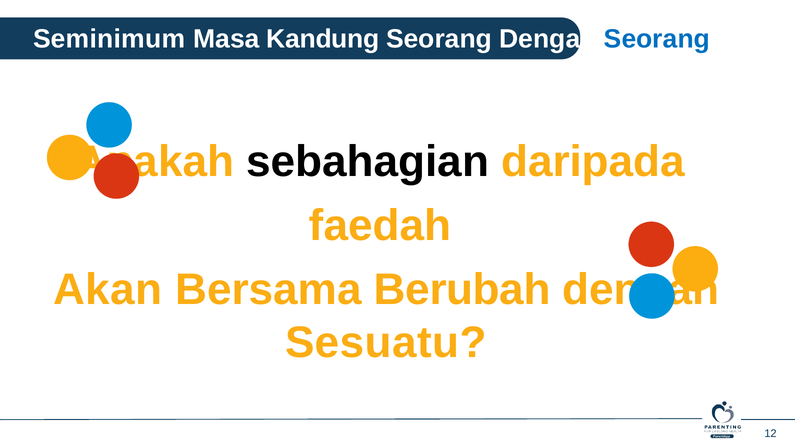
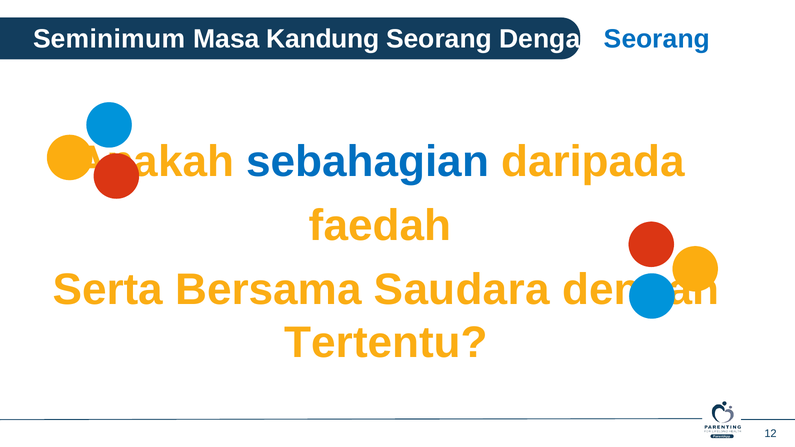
sebahagian colour: black -> blue (368, 162)
Akan: Akan -> Serta (108, 290)
Berubah: Berubah -> Saudara (462, 290)
Sesuatu: Sesuatu -> Tertentu (386, 343)
